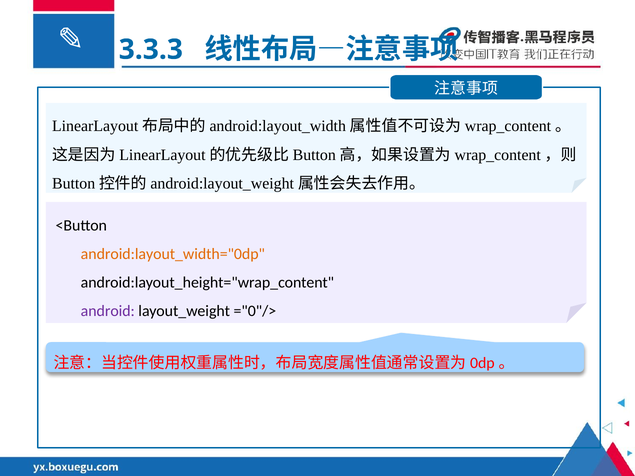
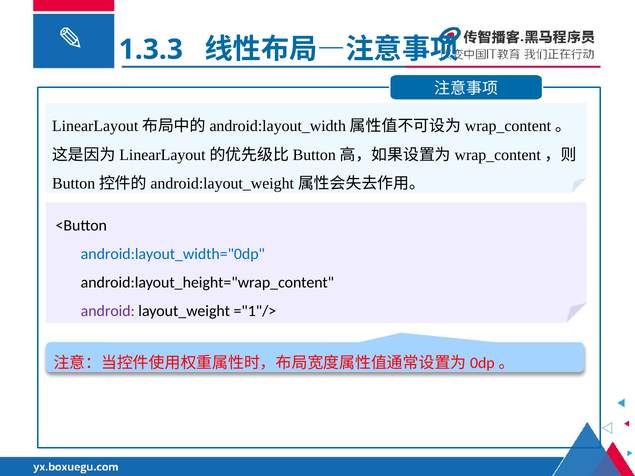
3.3.3: 3.3.3 -> 1.3.3 (151, 50)
android:layout_width="0dp colour: orange -> blue (173, 254)
="0"/>: ="0"/> -> ="1"/> (255, 311)
